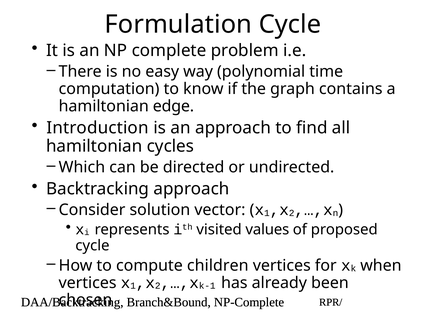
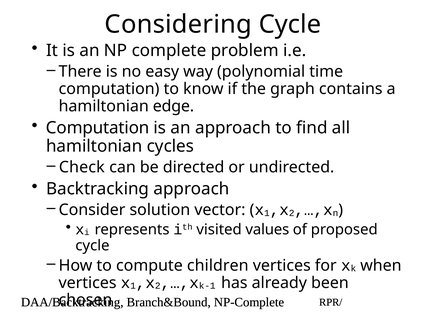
Formulation: Formulation -> Considering (178, 24)
Introduction: Introduction -> Computation (98, 128)
Which: Which -> Check (82, 167)
